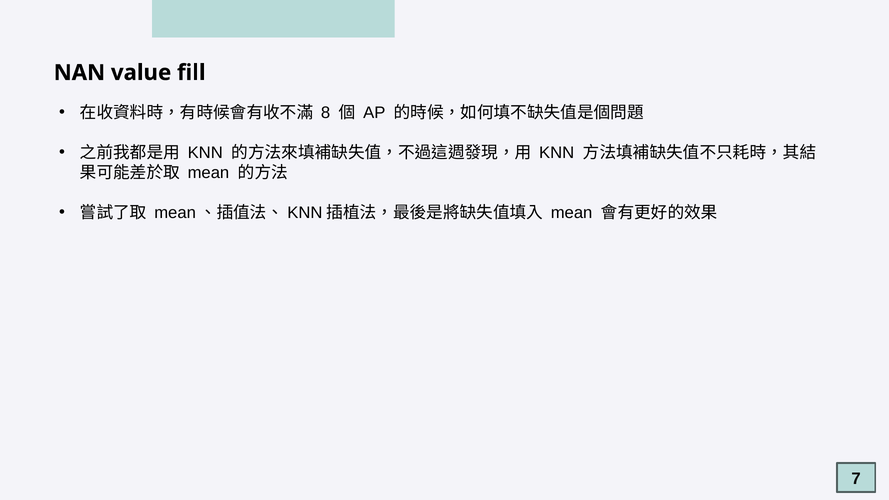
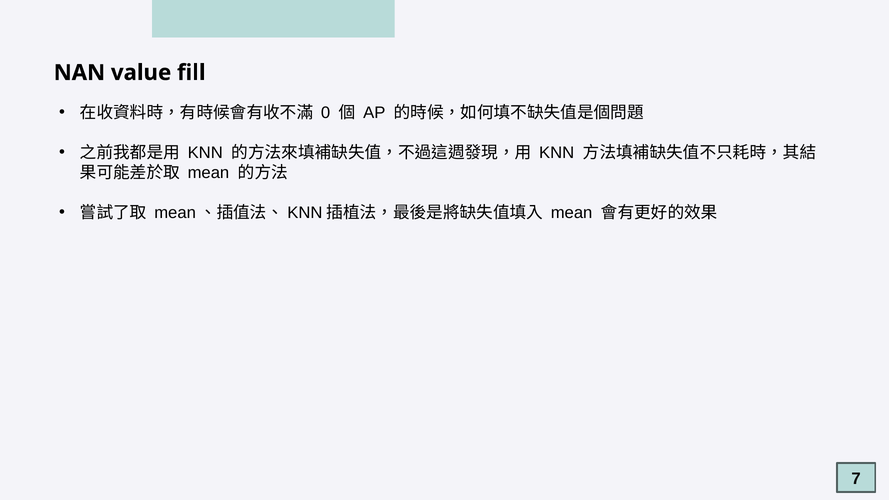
8: 8 -> 0 (326, 113)
